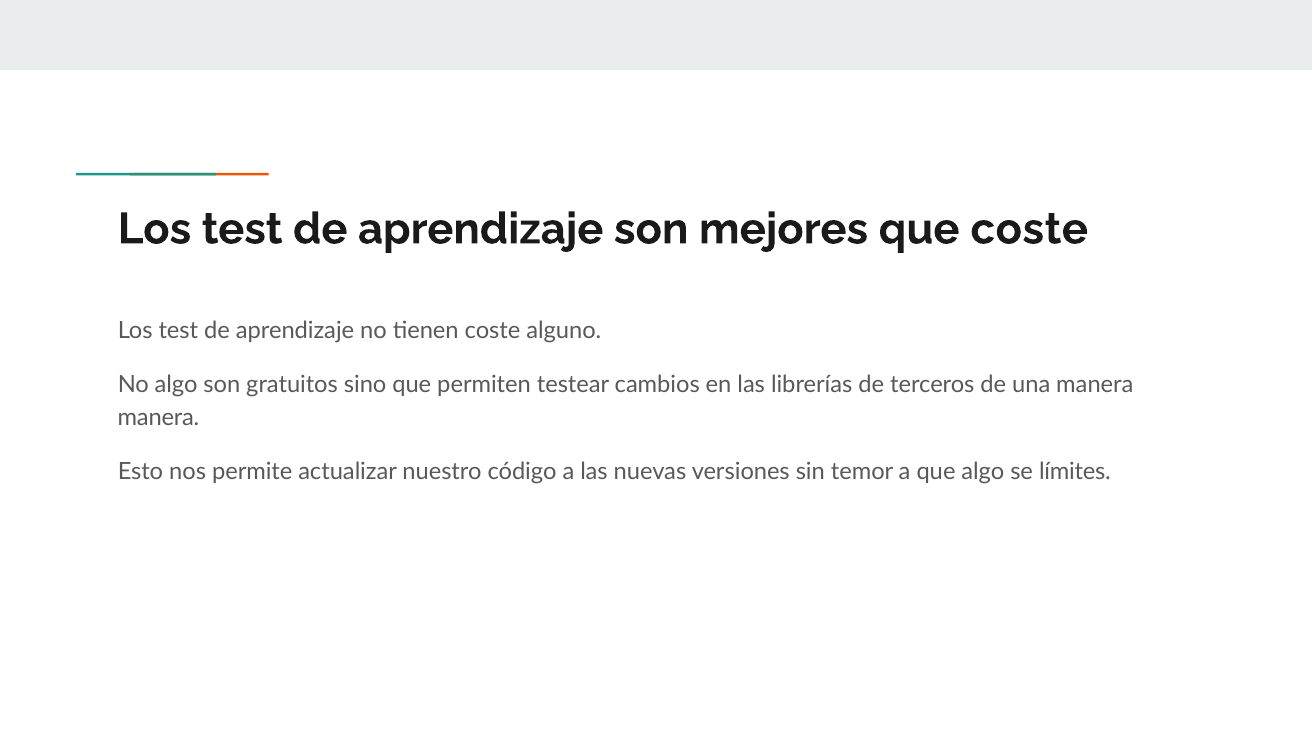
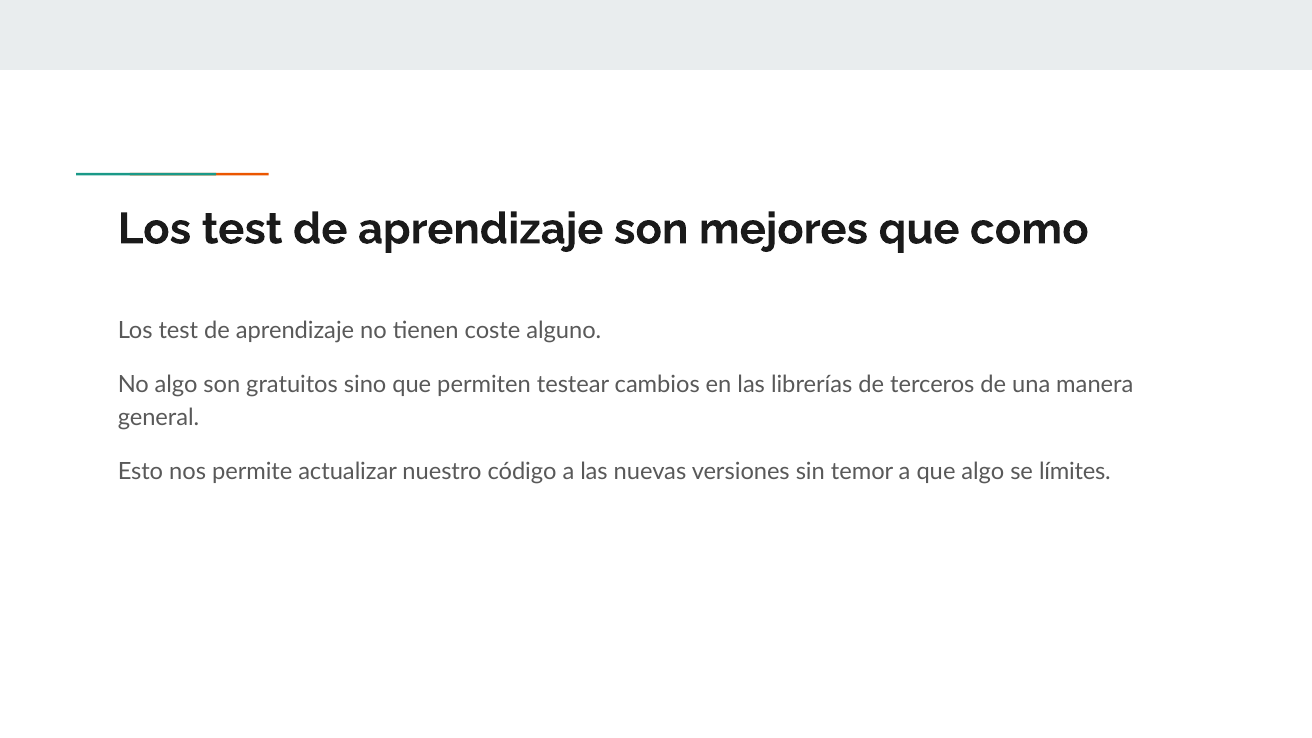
que coste: coste -> como (1029, 229)
manera: manera -> general (158, 418)
